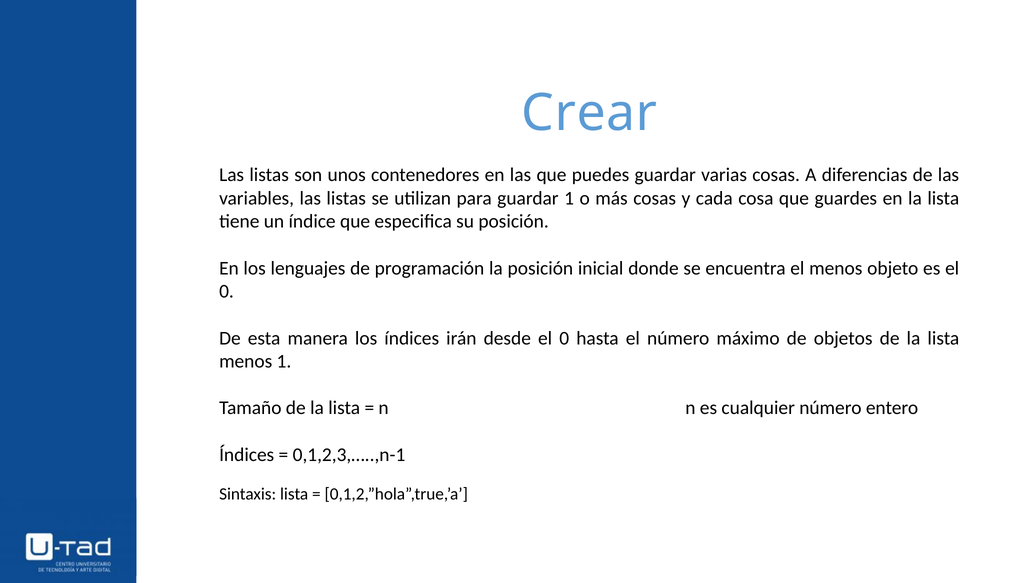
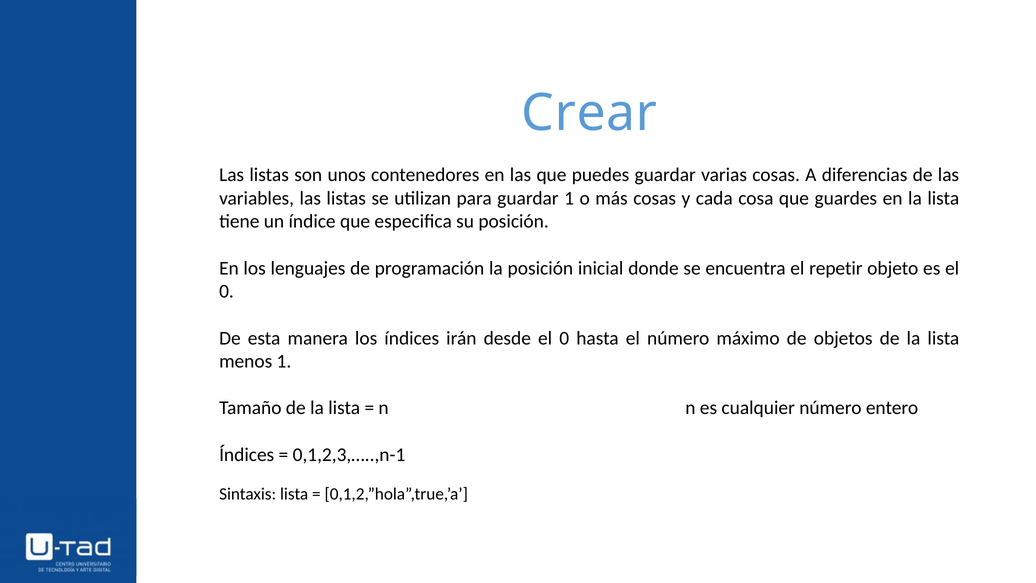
el menos: menos -> repetir (836, 268)
